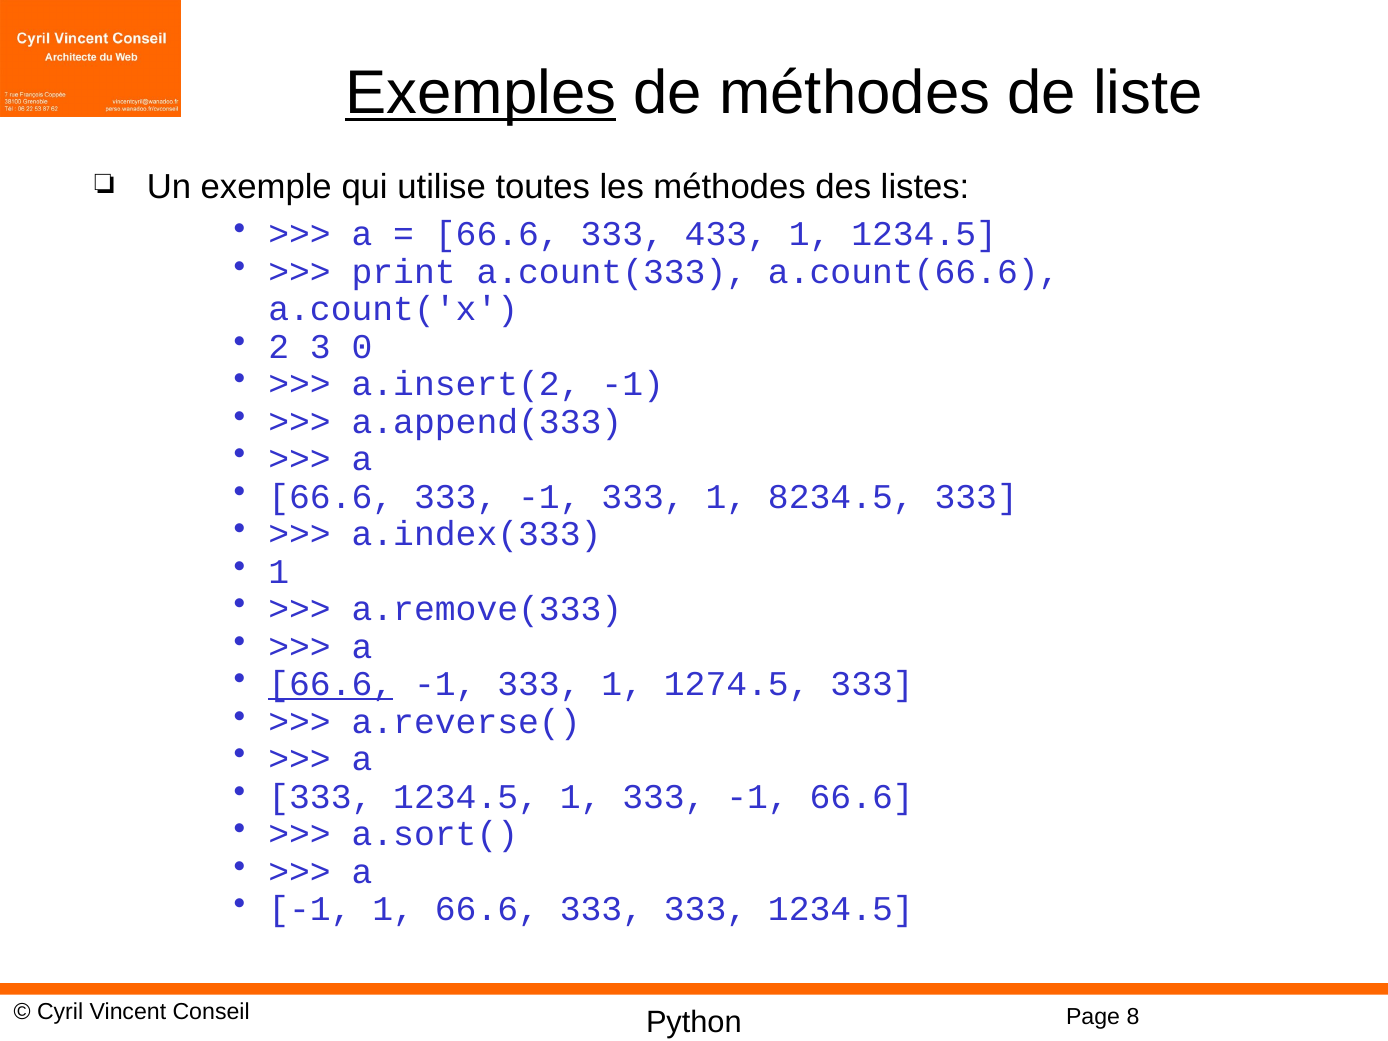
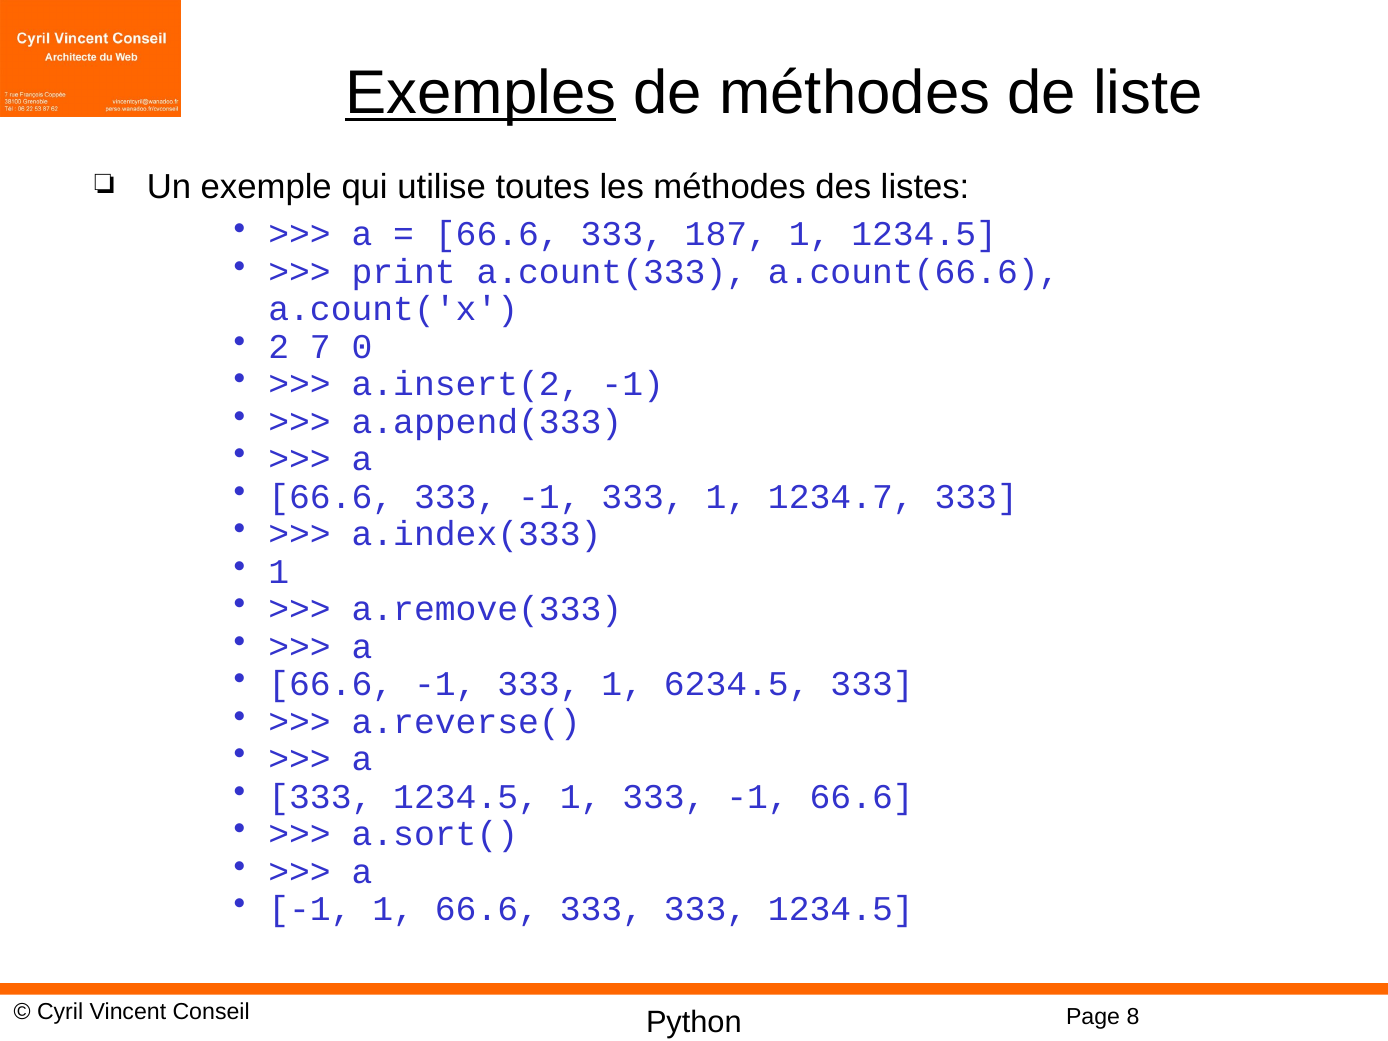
433: 433 -> 187 (726, 234)
3: 3 -> 7 (320, 347)
8234.5: 8234.5 -> 1234.7 (841, 497)
66.6 underline: present -> none (331, 684)
1274.5: 1274.5 -> 6234.5 (737, 684)
